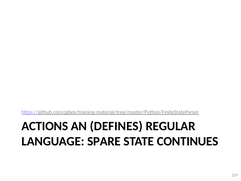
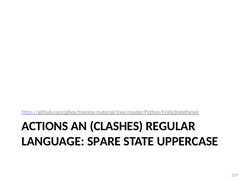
DEFINES: DEFINES -> CLASHES (116, 126)
CONTINUES: CONTINUES -> UPPERCASE (188, 141)
